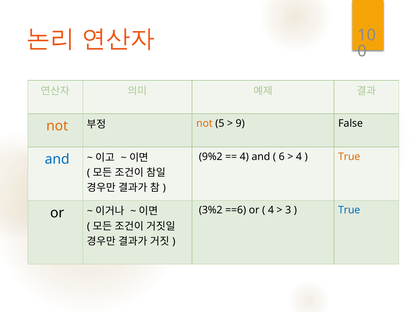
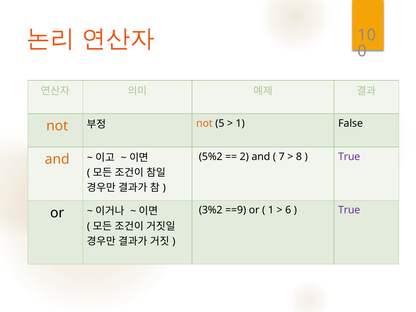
9: 9 -> 1 (240, 123)
9%2: 9%2 -> 5%2 (211, 157)
4: 4 -> 2 (244, 157)
6: 6 -> 7 (282, 157)
4: 4 -> 8 (299, 157)
True colour: orange -> purple (349, 157)
and colour: blue -> orange (57, 159)
==6: ==6 -> ==9 (236, 210)
4: 4 -> 1 (271, 210)
3: 3 -> 6 (288, 210)
True colour: blue -> purple (349, 210)
